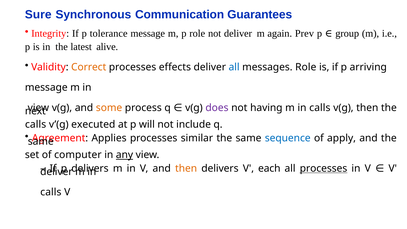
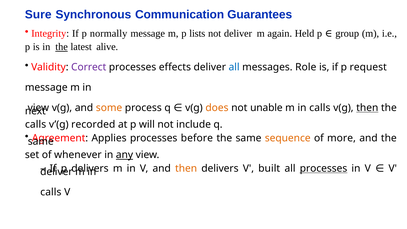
tolerance: tolerance -> normally (109, 33)
p role: role -> lists (197, 33)
Prev: Prev -> Held (305, 33)
the underline: none -> present (62, 47)
Correct colour: orange -> purple (89, 67)
arriving: arriving -> request (368, 67)
does colour: purple -> orange (217, 108)
having: having -> unable (266, 108)
then underline: none -> present (367, 108)
executed: executed -> recorded (93, 125)
similar: similar -> before (197, 138)
sequence colour: blue -> orange (288, 138)
apply: apply -> more (341, 138)
computer: computer -> whenever (78, 155)
each: each -> built (269, 168)
